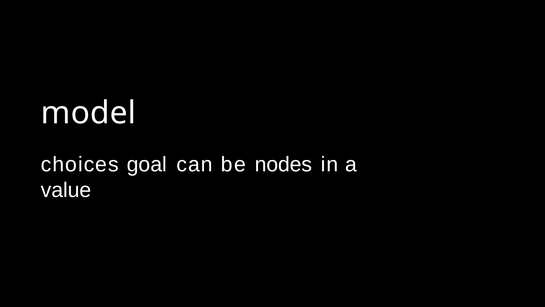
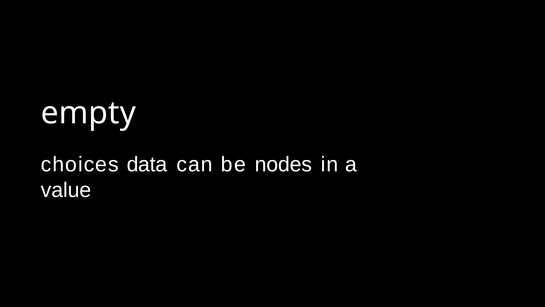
model: model -> empty (88, 113)
goal: goal -> data (147, 164)
